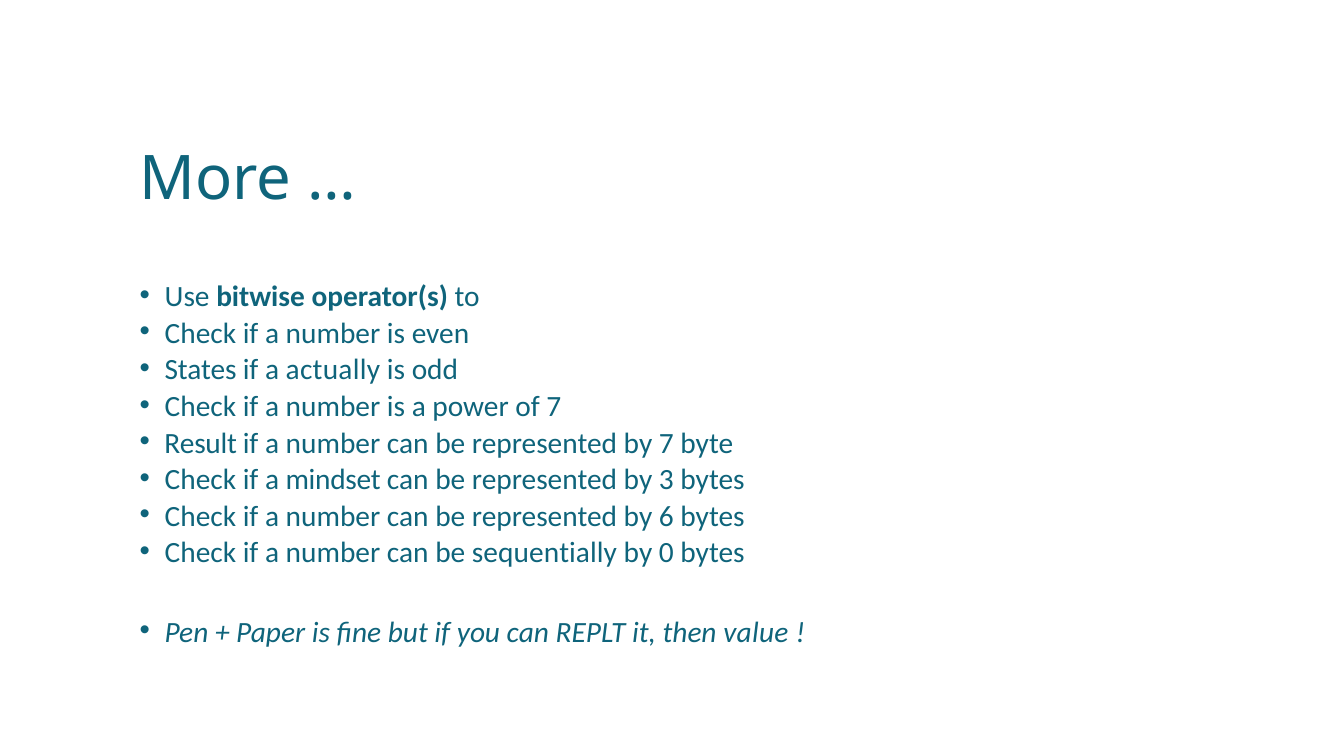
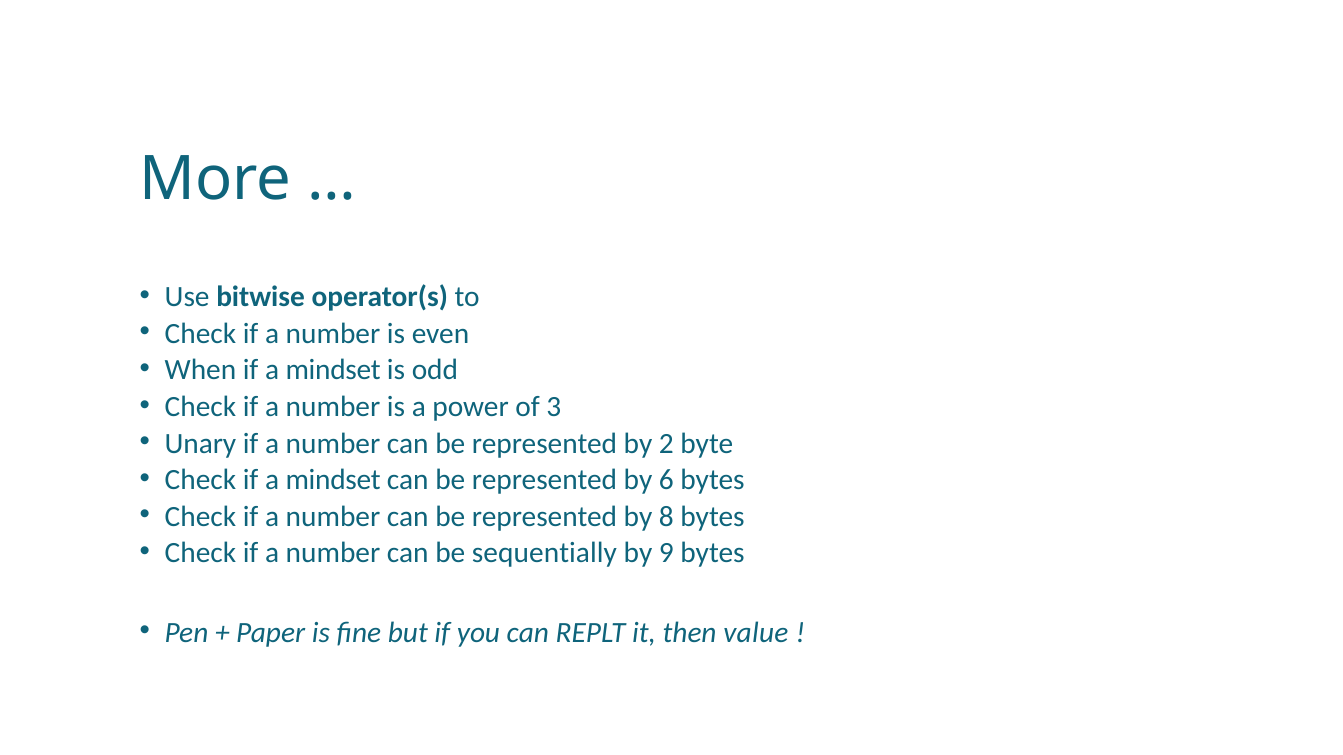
States: States -> When (200, 371)
actually: actually -> mindset (333, 371)
of 7: 7 -> 3 (554, 407)
Result: Result -> Unary (200, 444)
by 7: 7 -> 2 (666, 444)
3: 3 -> 6 (666, 480)
6: 6 -> 8 (666, 517)
0: 0 -> 9 (666, 553)
